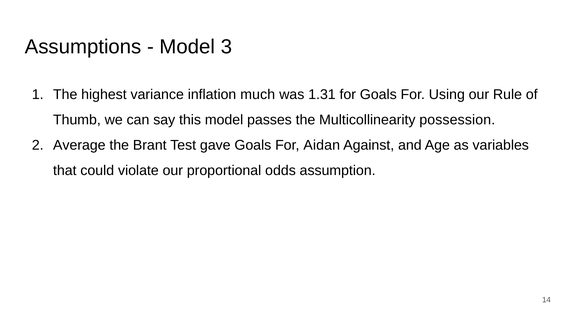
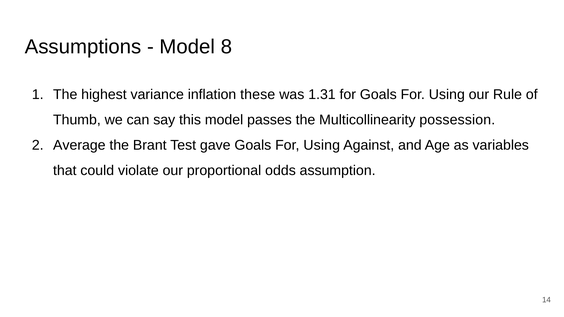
3: 3 -> 8 (226, 47)
much: much -> these (258, 95)
gave Goals For Aidan: Aidan -> Using (322, 145)
